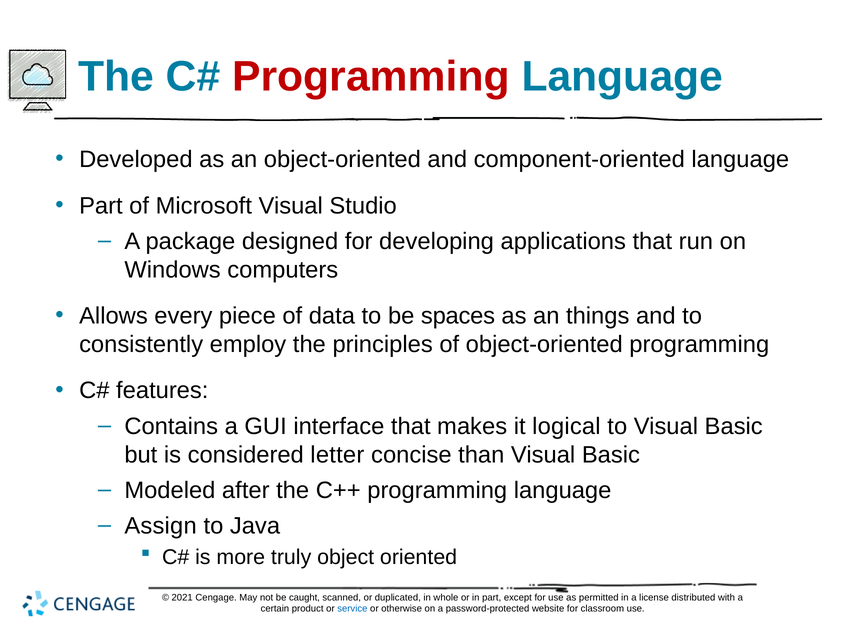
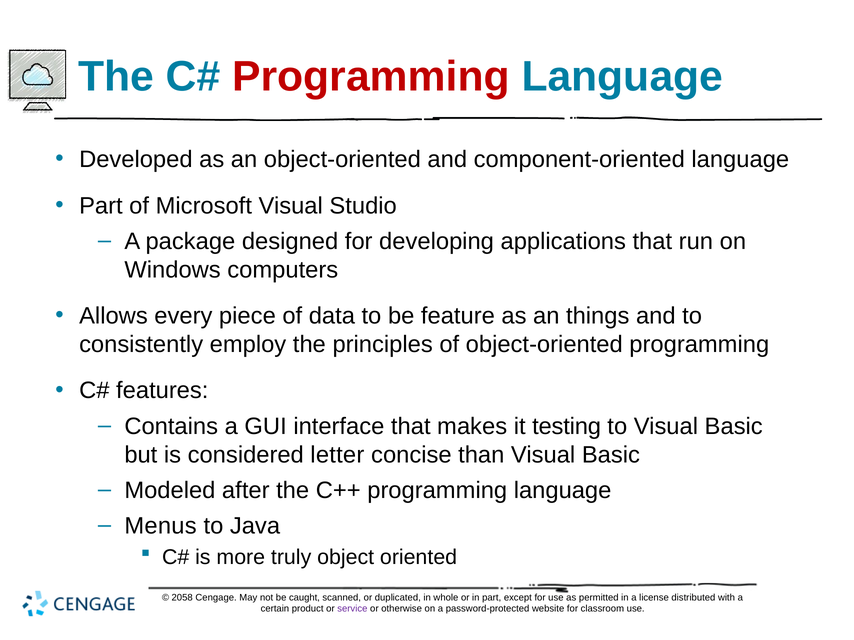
spaces: spaces -> feature (458, 316)
logical: logical -> testing (567, 427)
Assign: Assign -> Menus (161, 526)
2021: 2021 -> 2058 (182, 598)
service colour: blue -> purple (352, 609)
